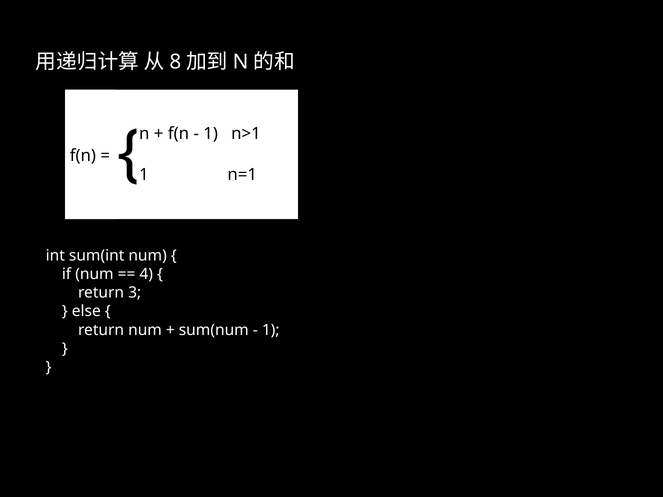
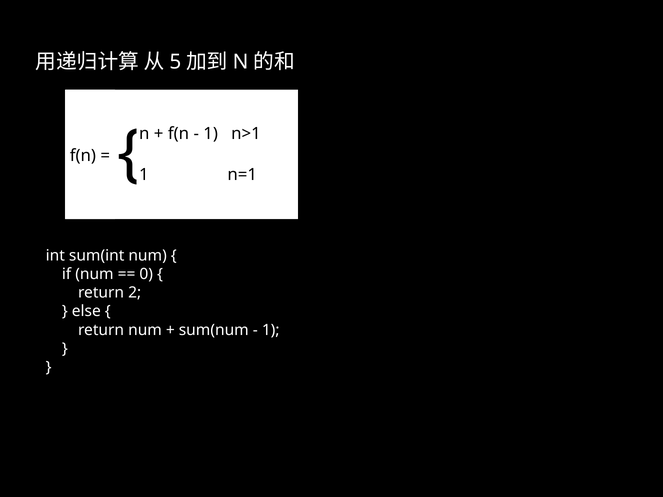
8: 8 -> 5 (175, 62)
4: 4 -> 0 (146, 274)
3: 3 -> 2 (135, 293)
